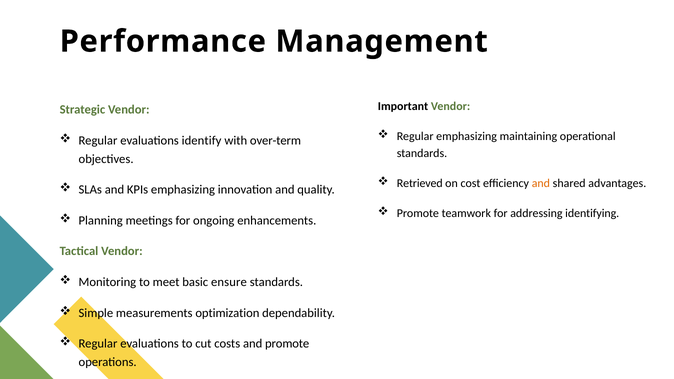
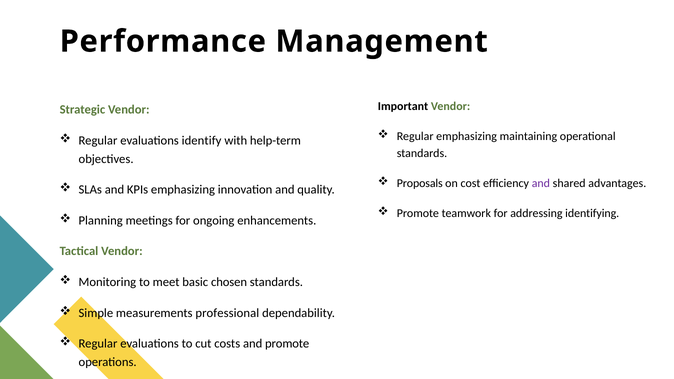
over-term: over-term -> help-term (275, 141)
Retrieved: Retrieved -> Proposals (420, 183)
and colour: orange -> purple (541, 183)
ensure: ensure -> chosen (229, 282)
optimization: optimization -> professional (227, 313)
